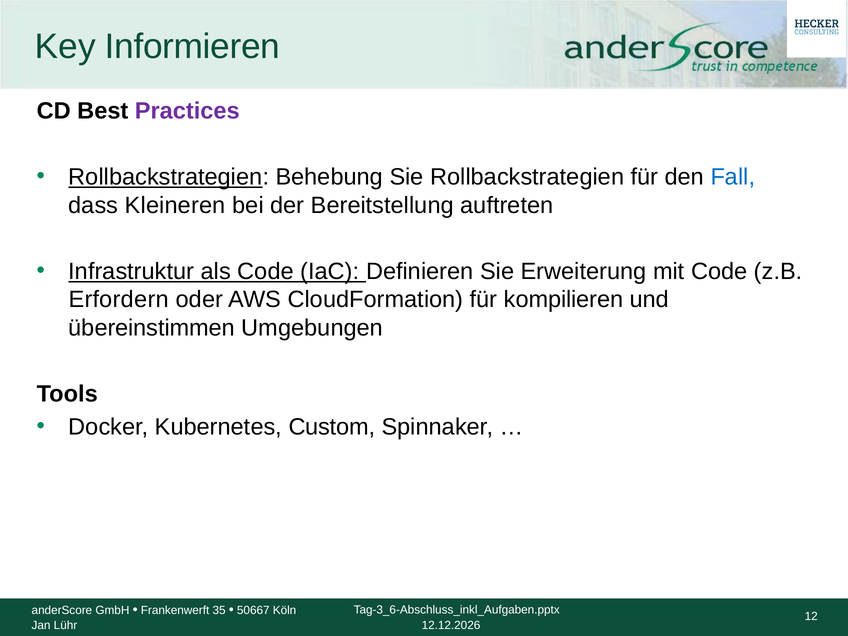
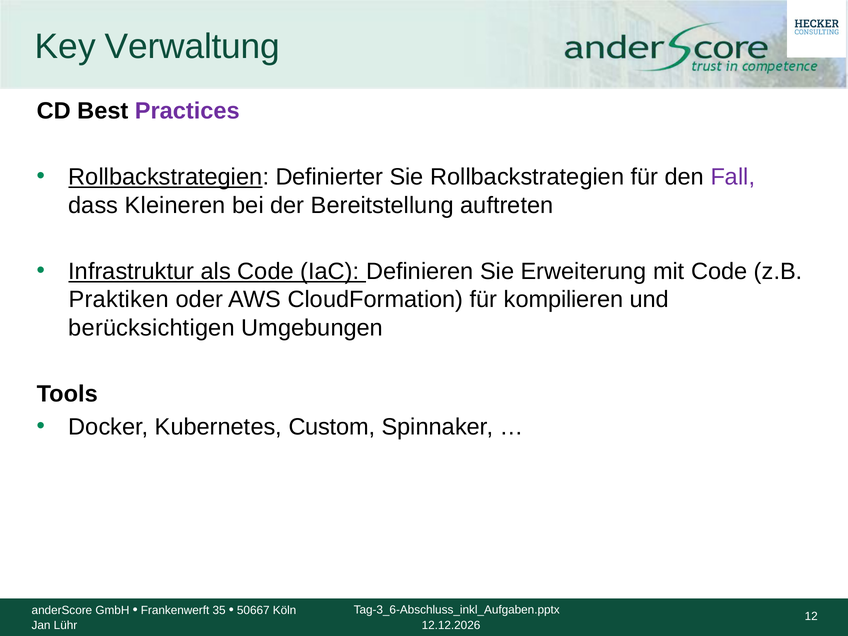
Informieren: Informieren -> Verwaltung (192, 47)
Behebung: Behebung -> Definierter (329, 177)
Fall colour: blue -> purple (733, 177)
Erfordern: Erfordern -> Praktiken (119, 300)
übereinstimmen: übereinstimmen -> berücksichtigen (152, 328)
